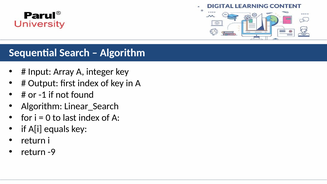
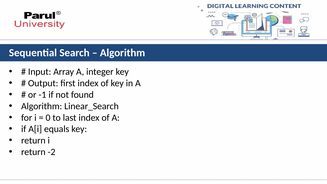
-9: -9 -> -2 (52, 152)
